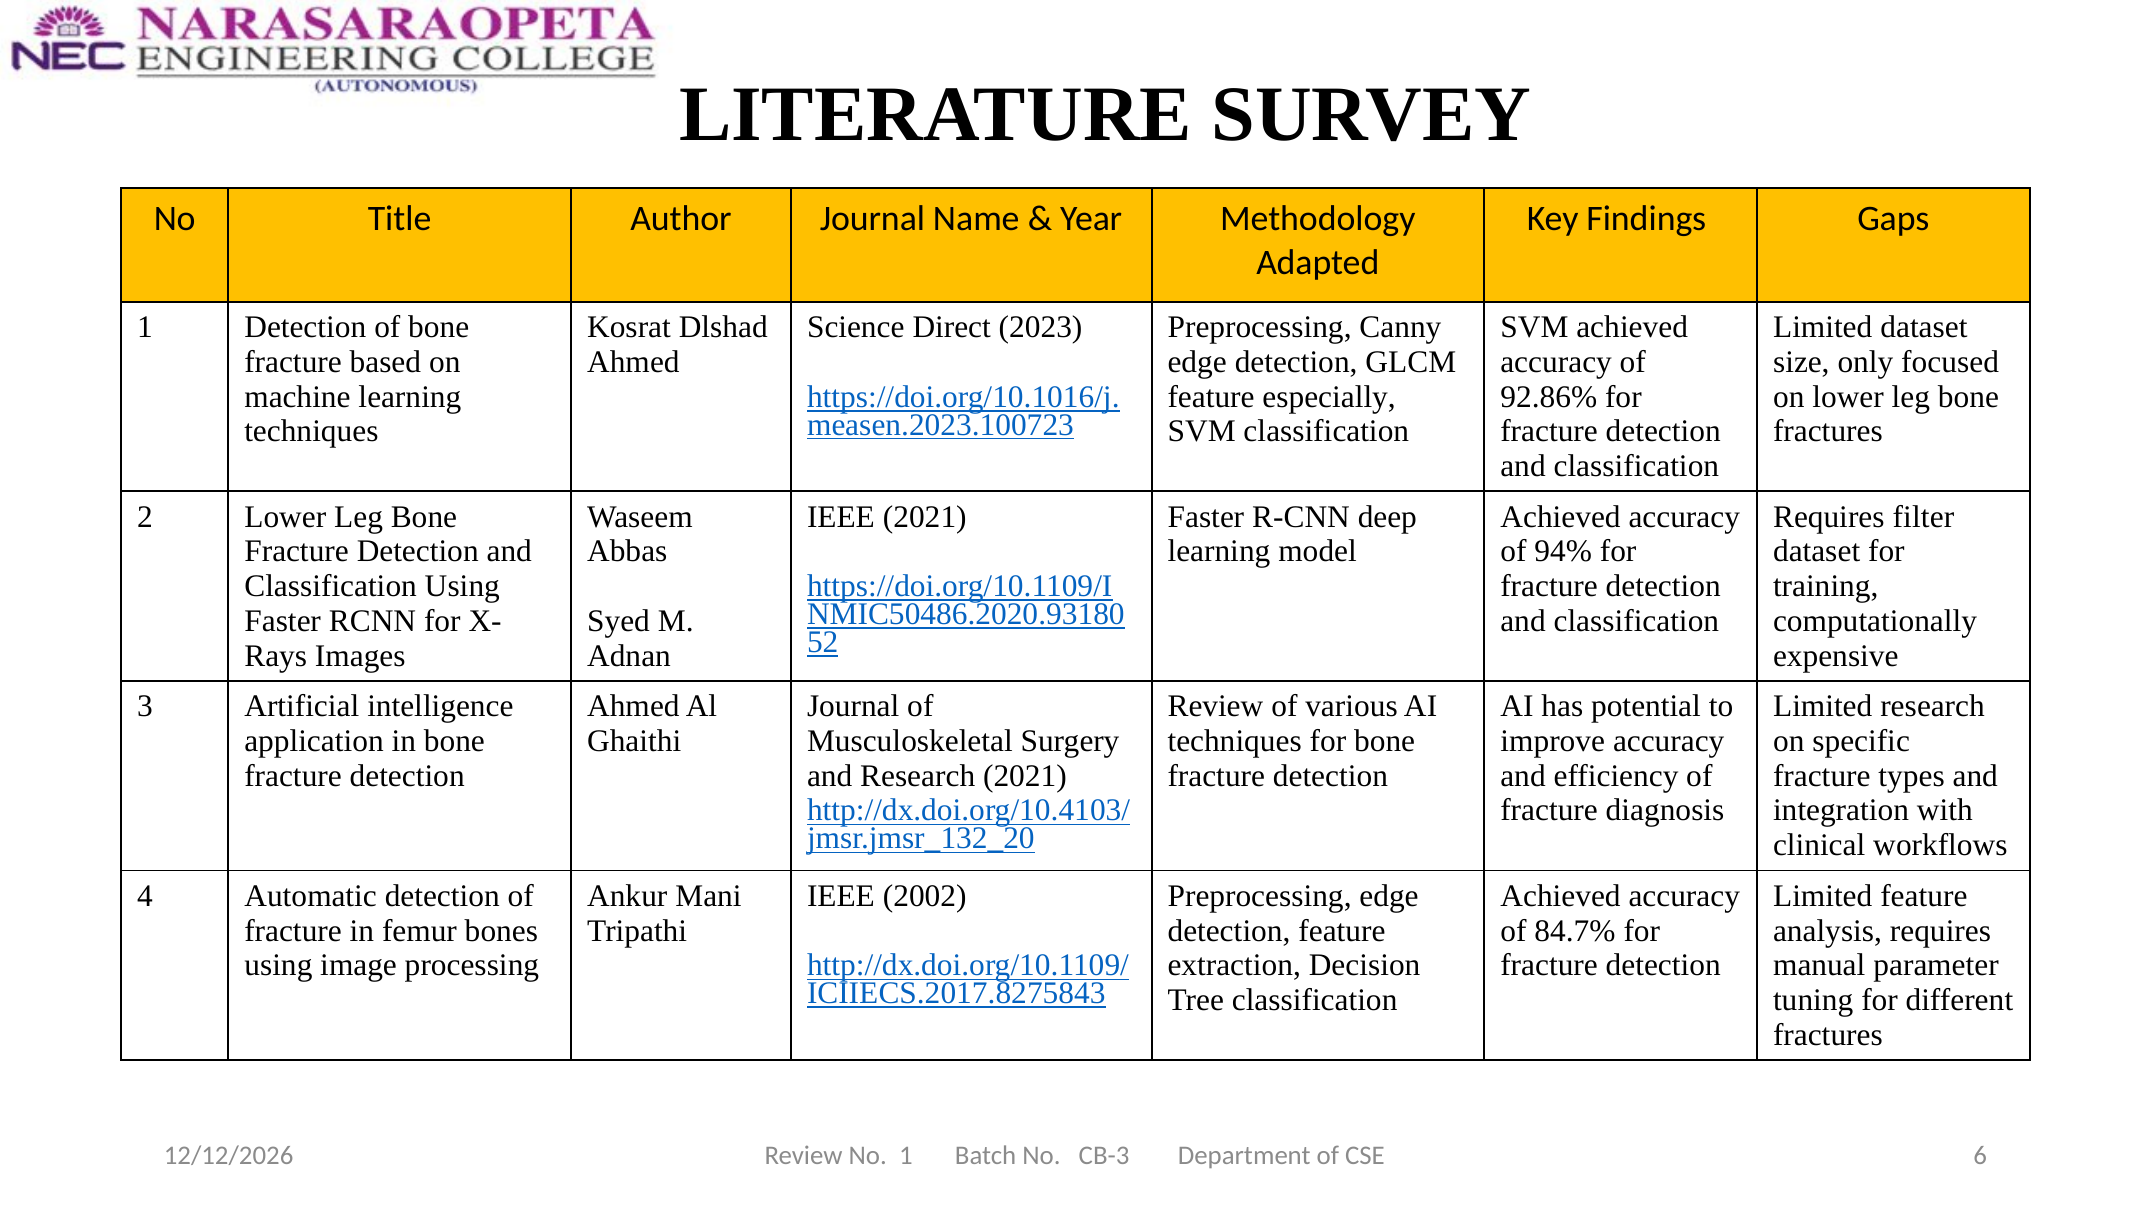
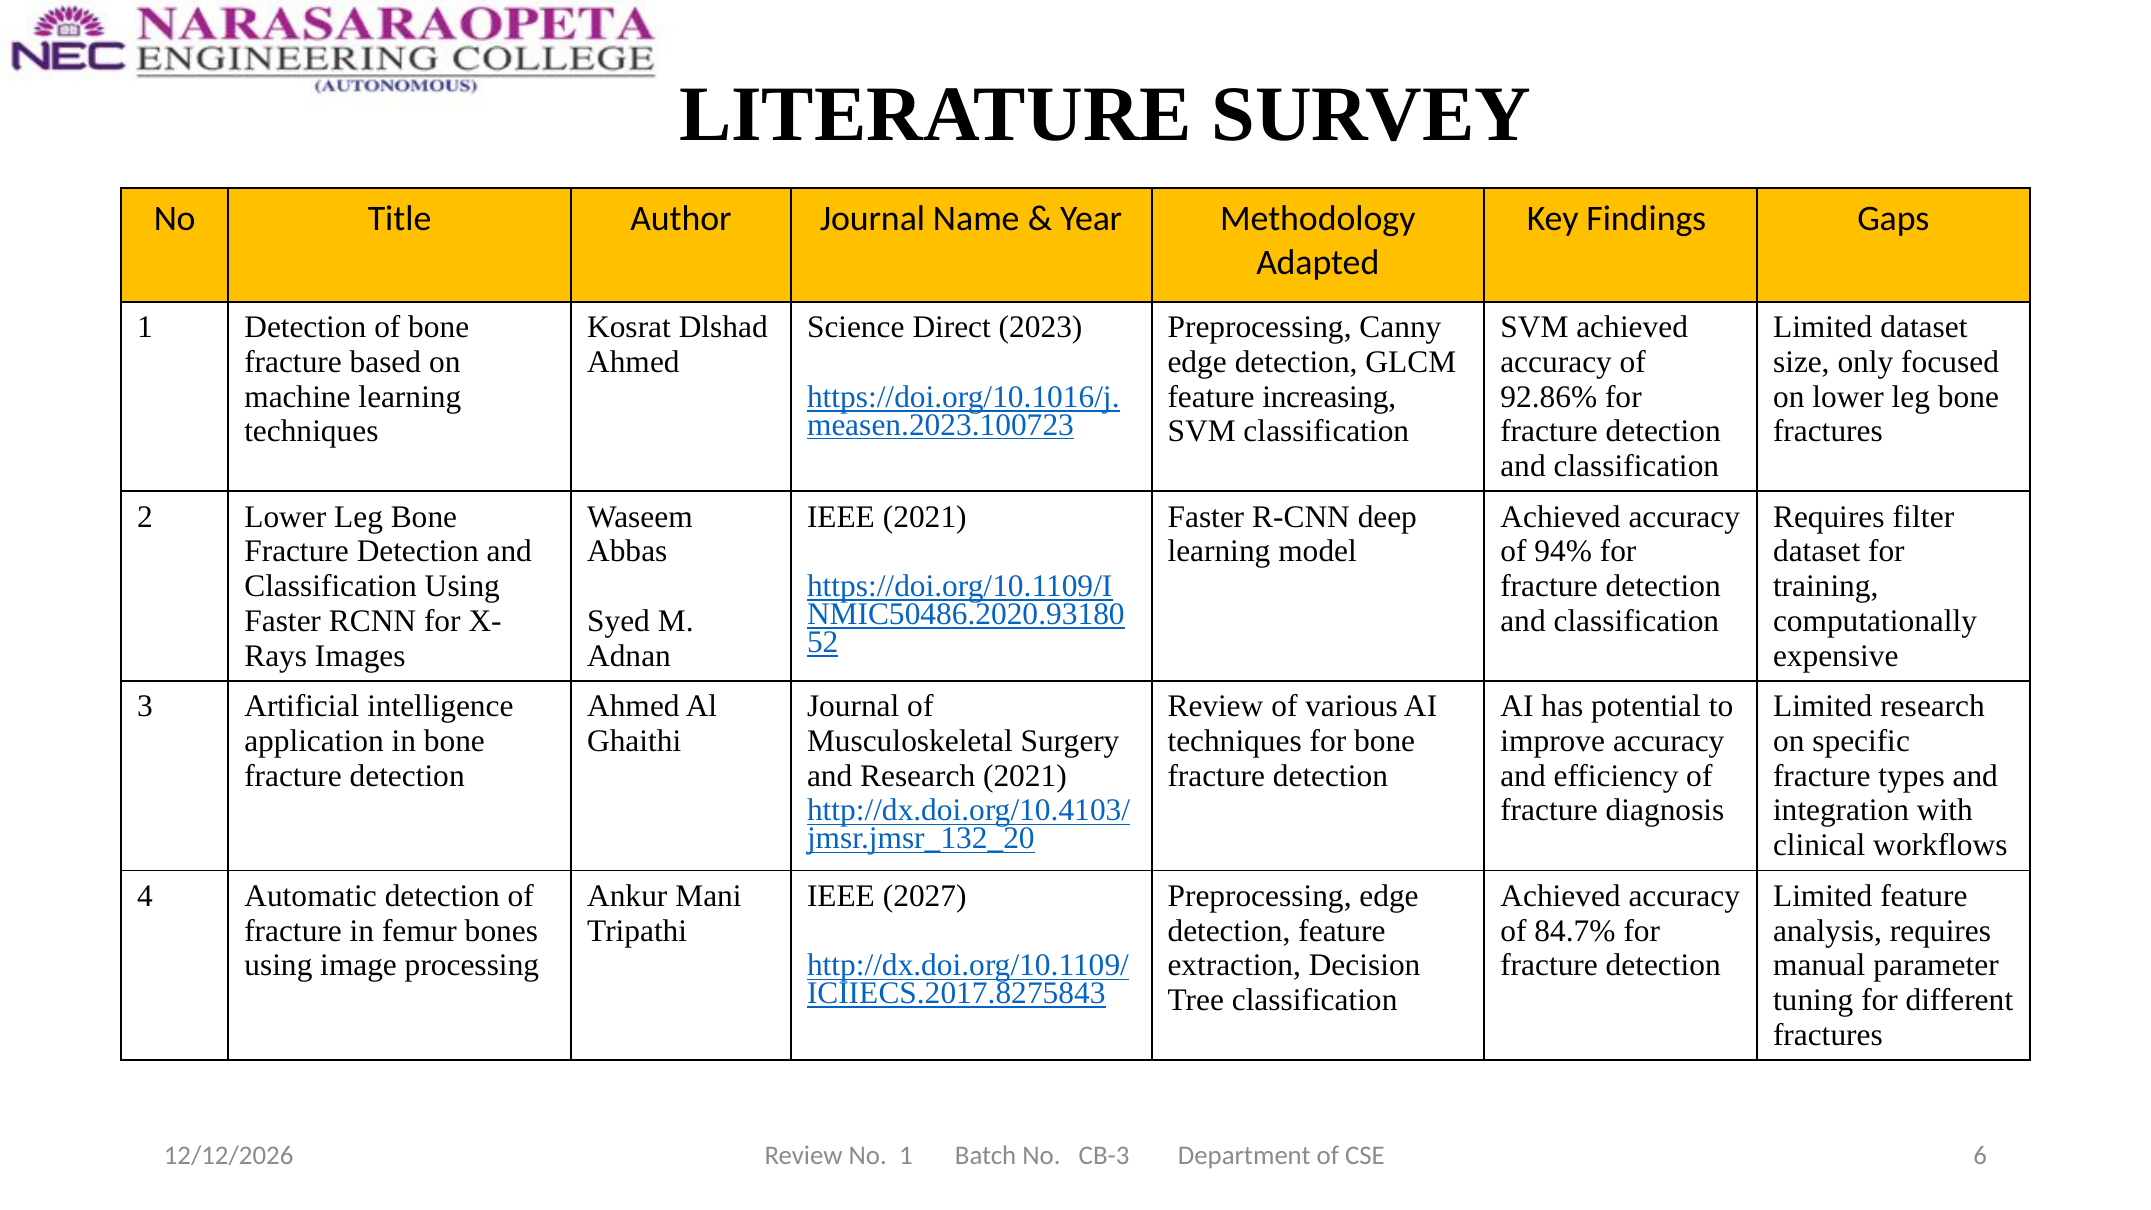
especially: especially -> increasing (1329, 397)
2002: 2002 -> 2027 (925, 896)
